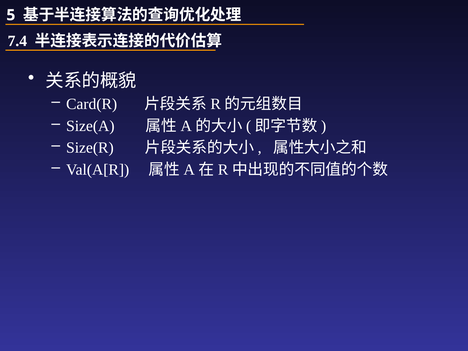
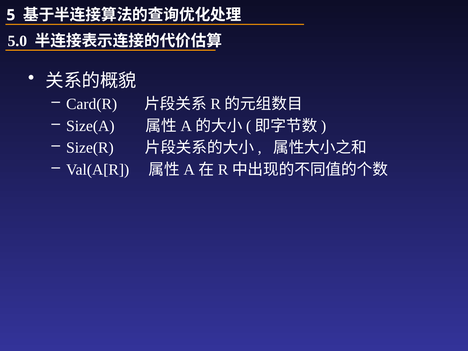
7.4: 7.4 -> 5.0 (17, 41)
